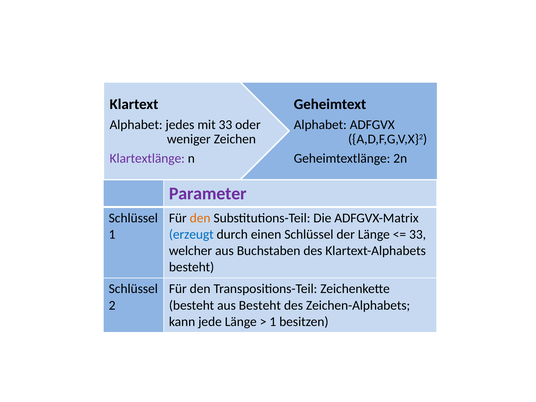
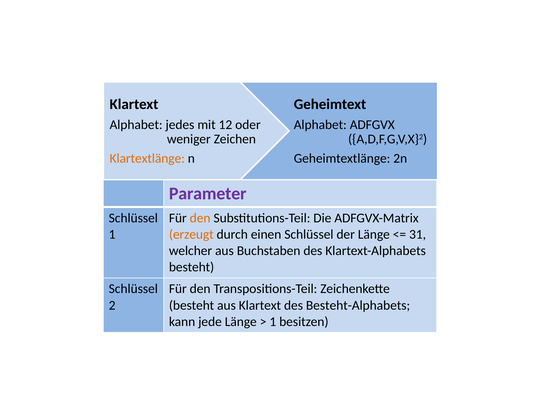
mit 33: 33 -> 12 (225, 125)
Klartextlänge colour: purple -> orange (147, 158)
erzeugt colour: blue -> orange (191, 234)
33: 33 -> 31 (418, 234)
aus Besteht: Besteht -> Klartext (260, 305)
Zeichen-Alphabets: Zeichen-Alphabets -> Besteht-Alphabets (358, 305)
